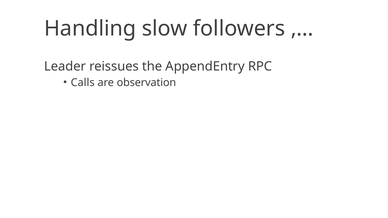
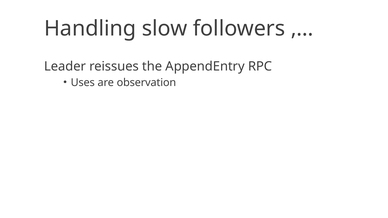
Calls: Calls -> Uses (83, 83)
